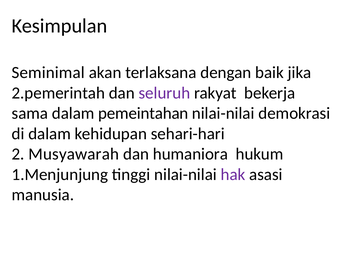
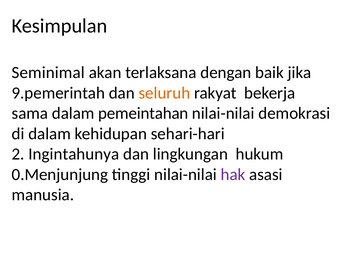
2.pemerintah: 2.pemerintah -> 9.pemerintah (58, 93)
seluruh colour: purple -> orange (164, 93)
Musyawarah: Musyawarah -> Ingintahunya (74, 154)
humaniora: humaniora -> lingkungan (190, 154)
1.Menjunjung: 1.Menjunjung -> 0.Menjunjung (60, 174)
